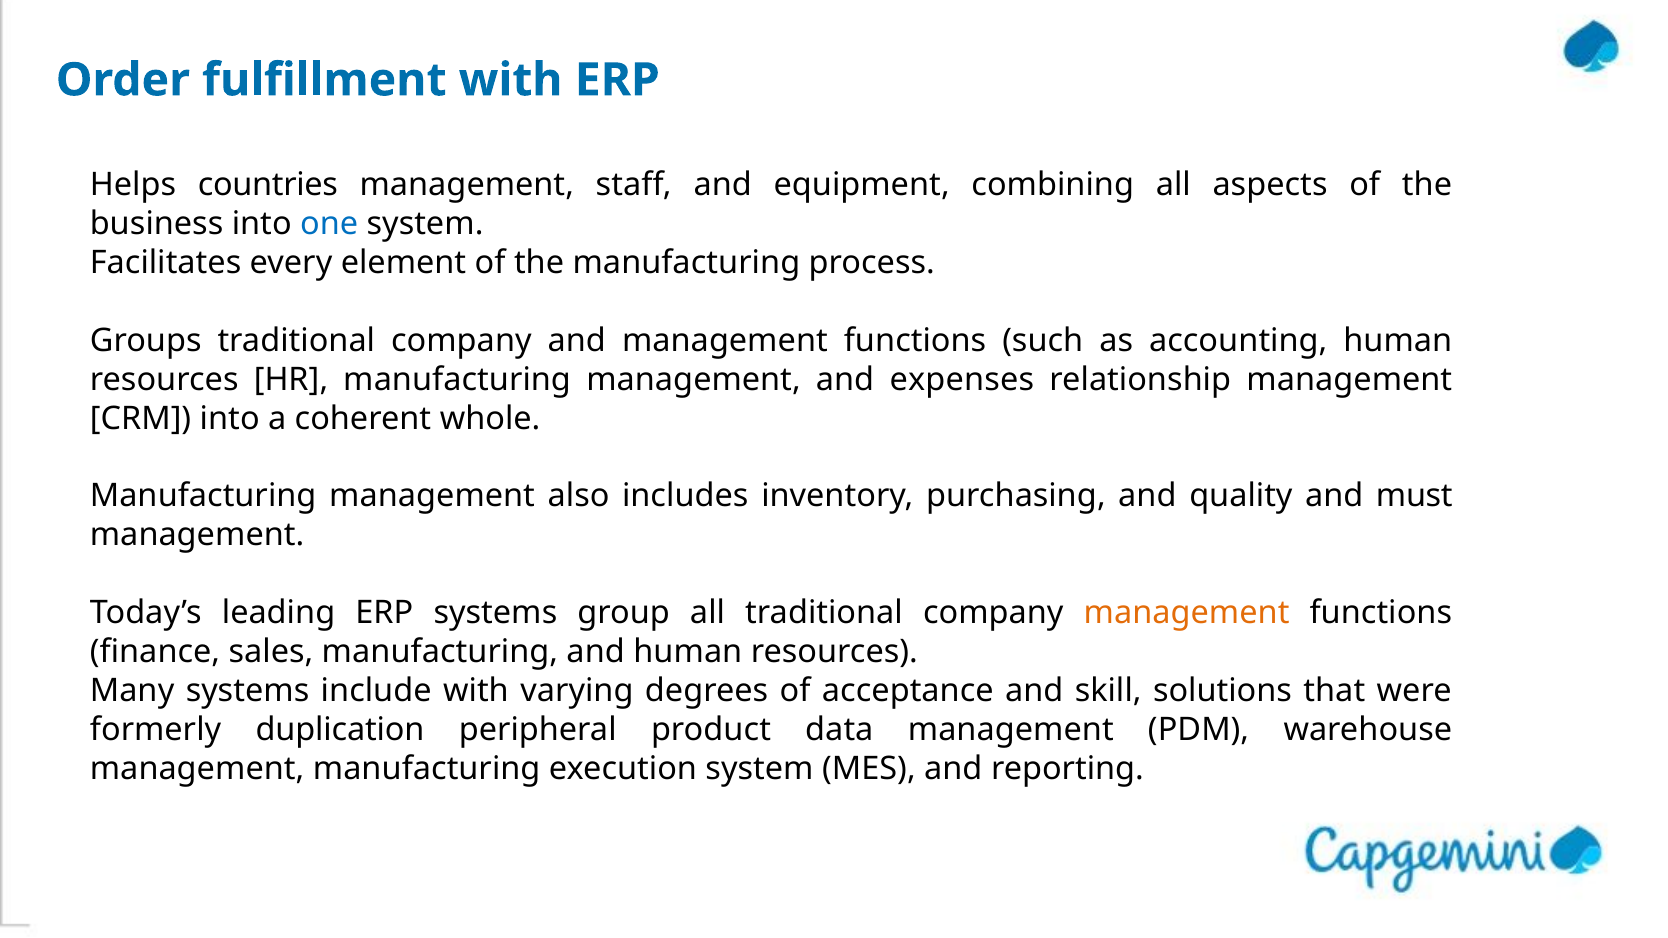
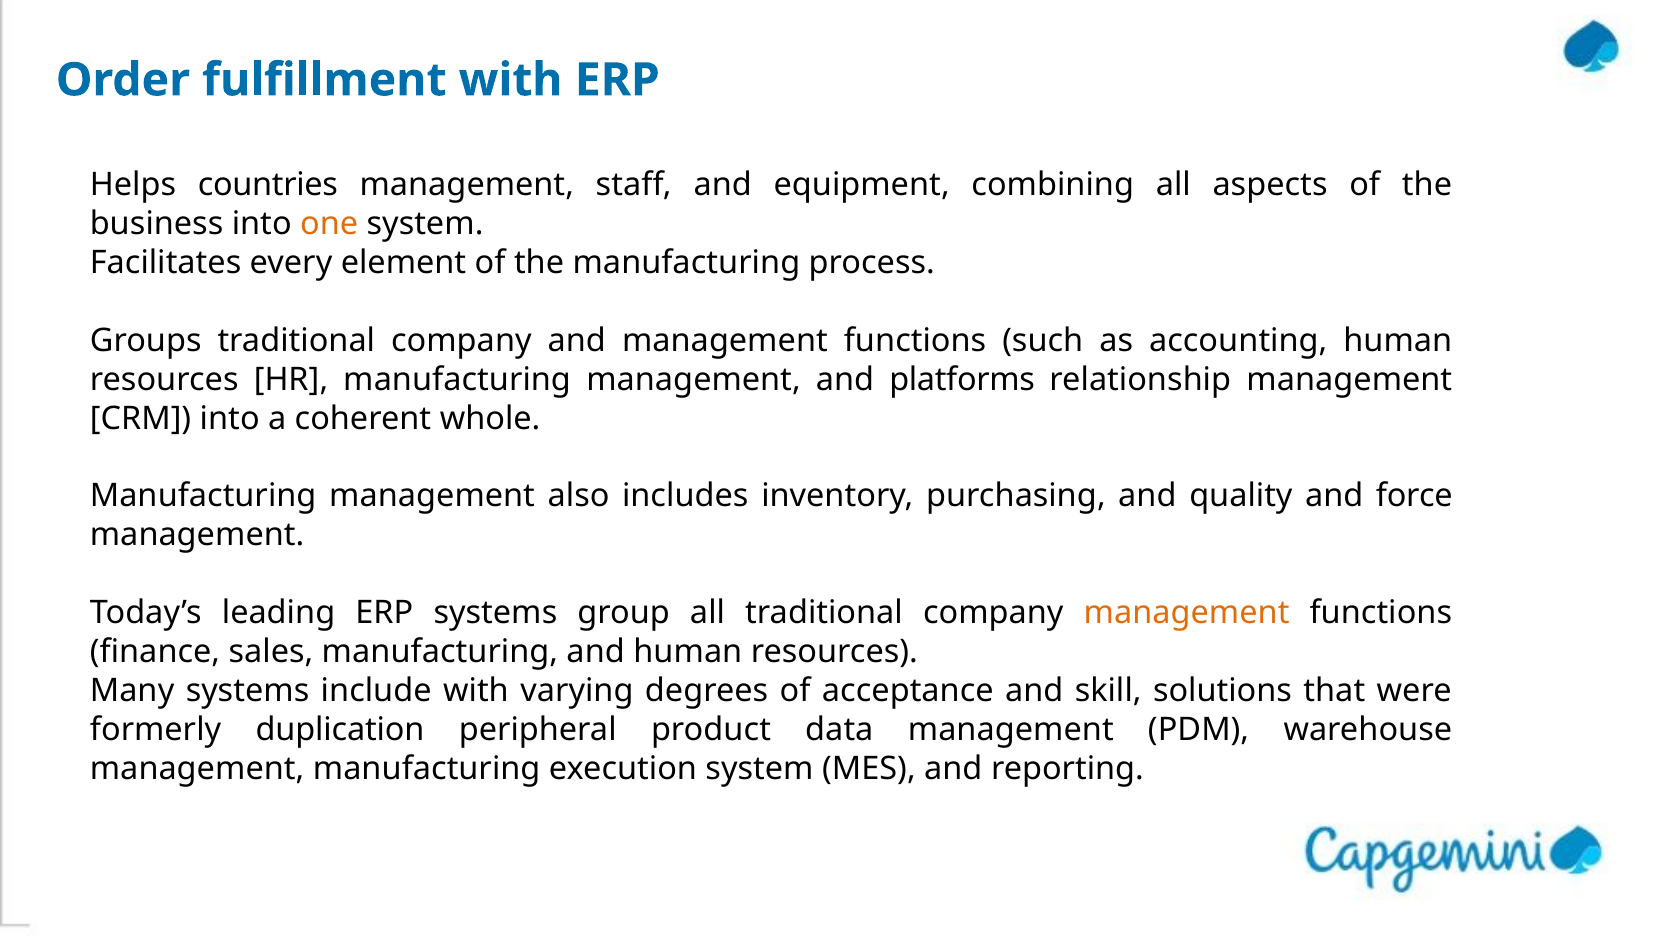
one colour: blue -> orange (329, 224)
expenses: expenses -> platforms (962, 380)
must: must -> force (1414, 496)
